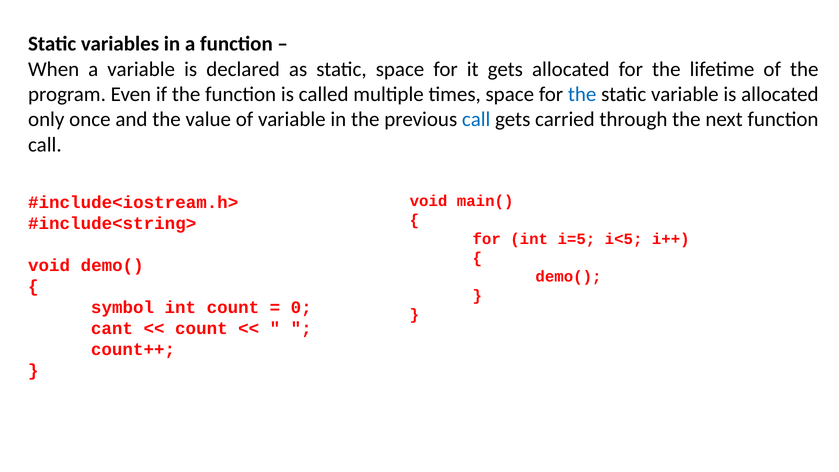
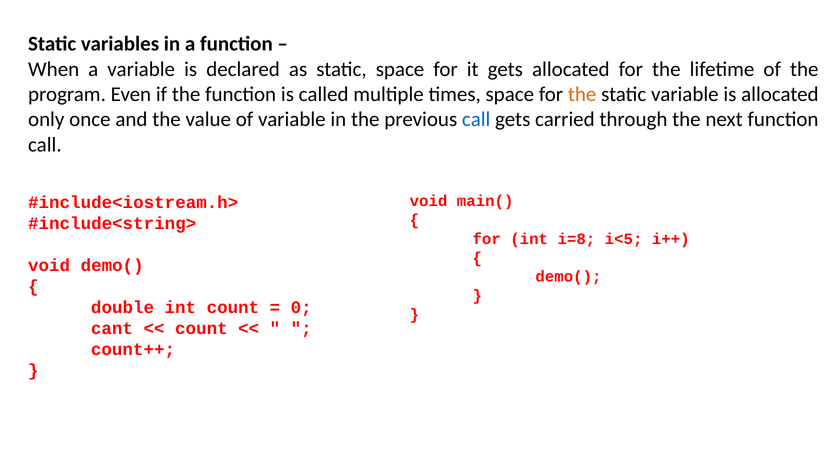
the colour: blue -> orange (582, 94)
i=5: i=5 -> i=8 (576, 239)
symbol: symbol -> double (123, 307)
